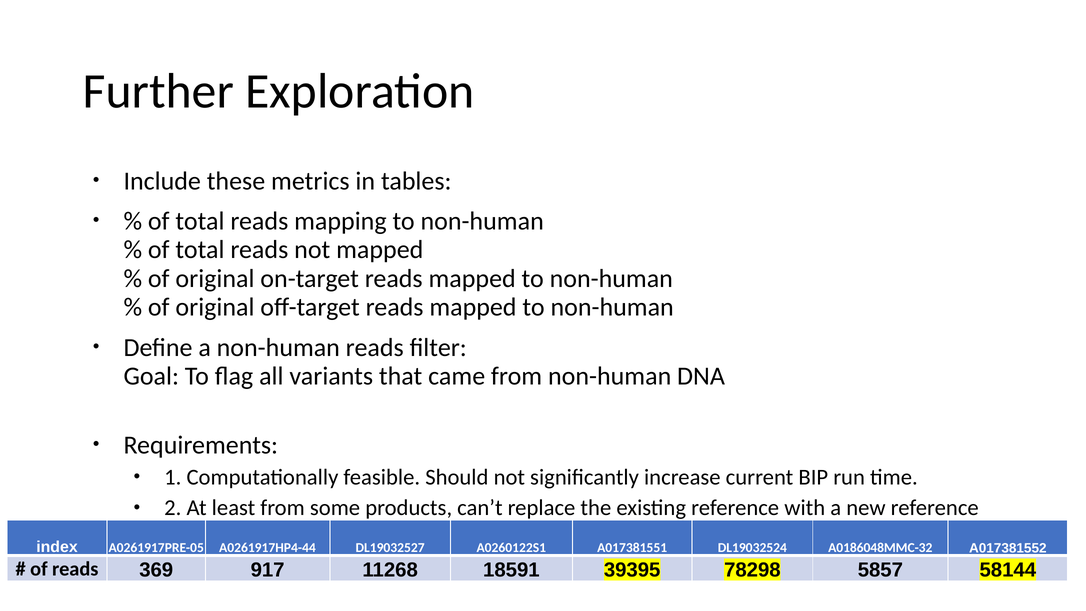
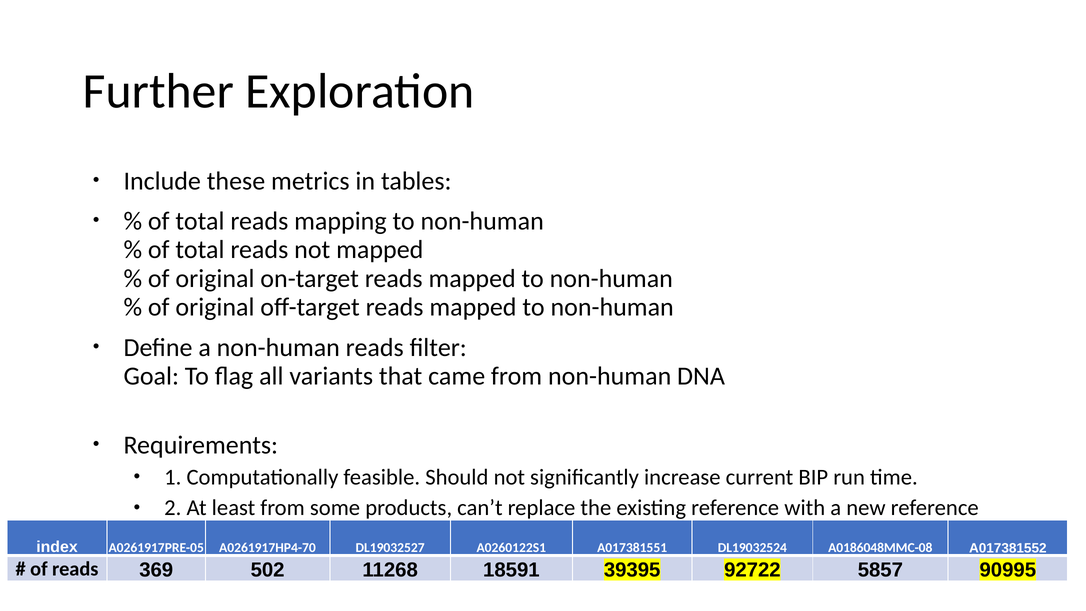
A0261917HP4-44: A0261917HP4-44 -> A0261917HP4-70 (267, 547)
A0186048MMC-32: A0186048MMC-32 -> A0186048MMC-08 (880, 547)
917: 917 -> 502 (268, 570)
78298: 78298 -> 92722 (752, 570)
58144: 58144 -> 90995 (1008, 570)
